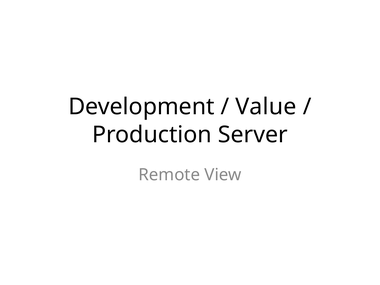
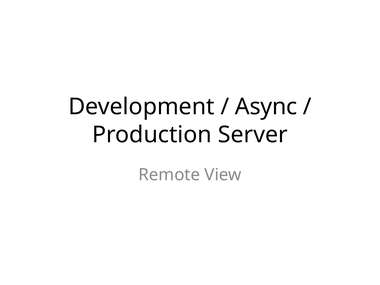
Value: Value -> Async (266, 107)
